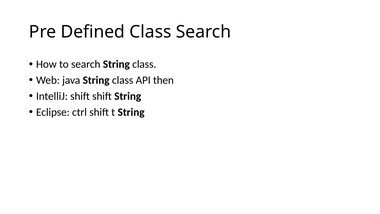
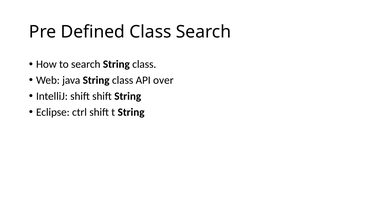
then: then -> over (163, 80)
